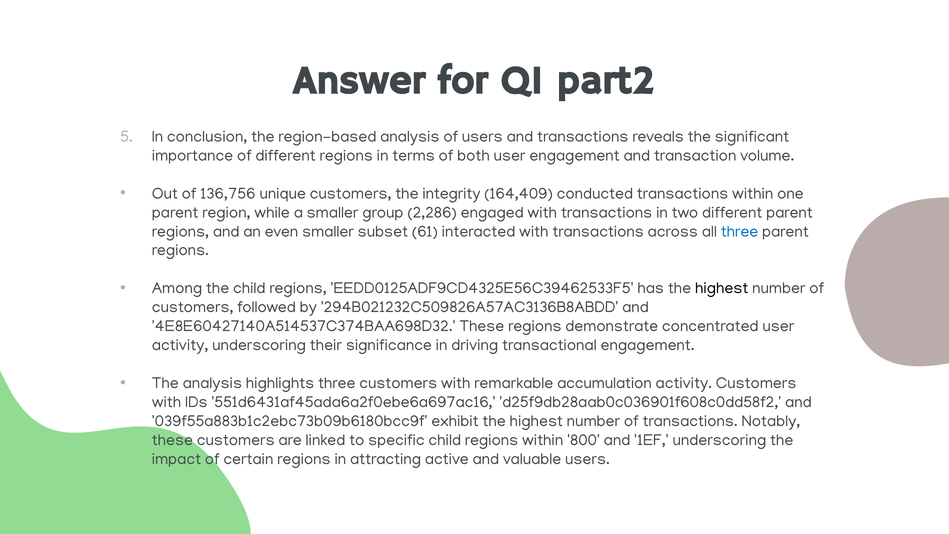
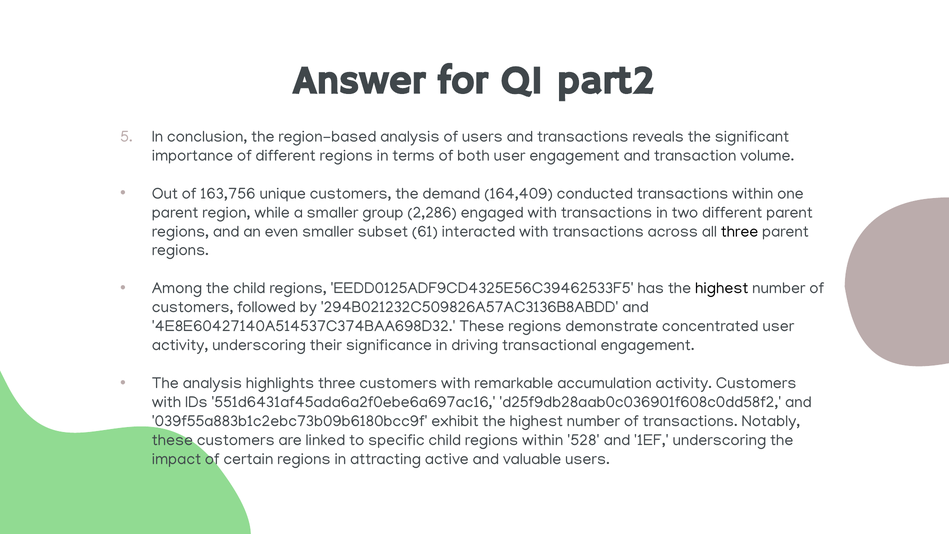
136,756: 136,756 -> 163,756 (228, 193)
integrity: integrity -> demand (451, 193)
three colour: blue -> black (740, 231)
800: 800 -> 528 (583, 440)
